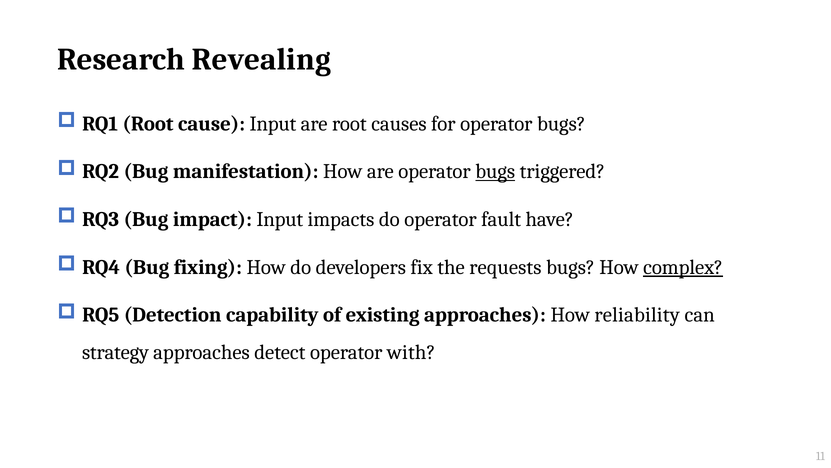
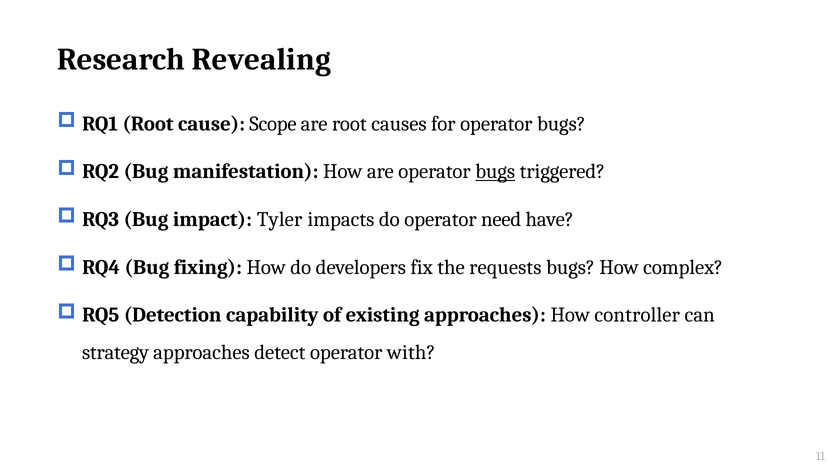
cause Input: Input -> Scope (273, 124)
impact Input: Input -> Tyler (280, 219)
fault: fault -> need (501, 219)
complex underline: present -> none (683, 267)
reliability: reliability -> controller (637, 315)
